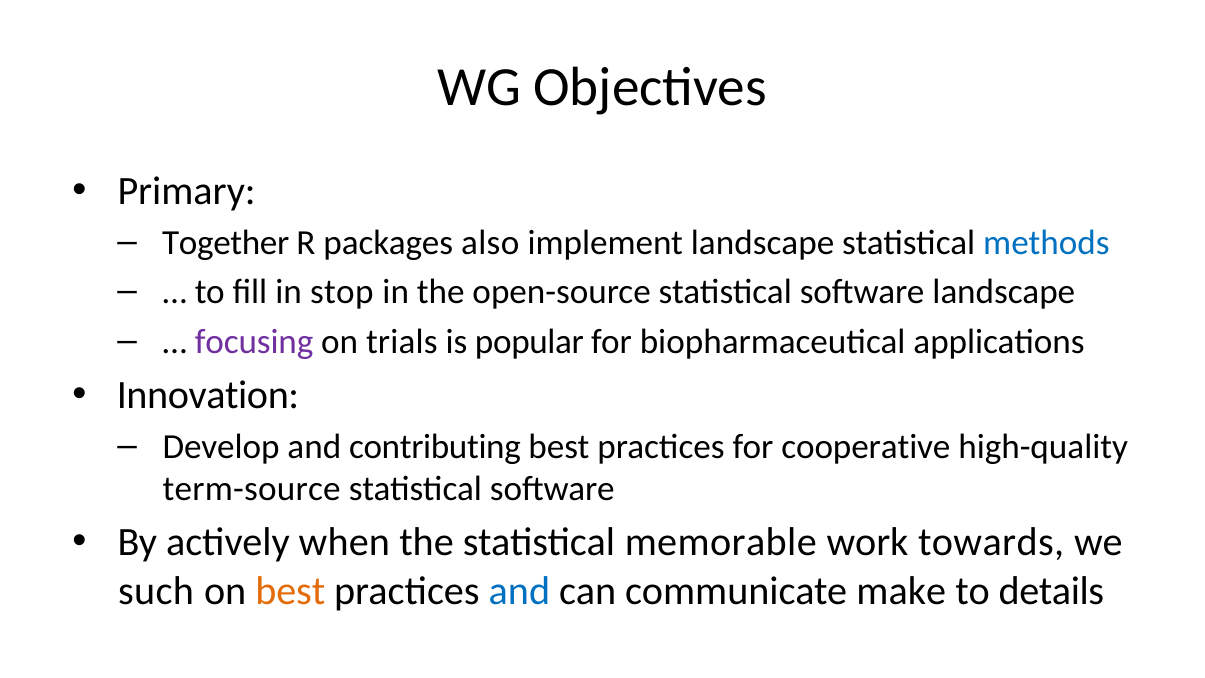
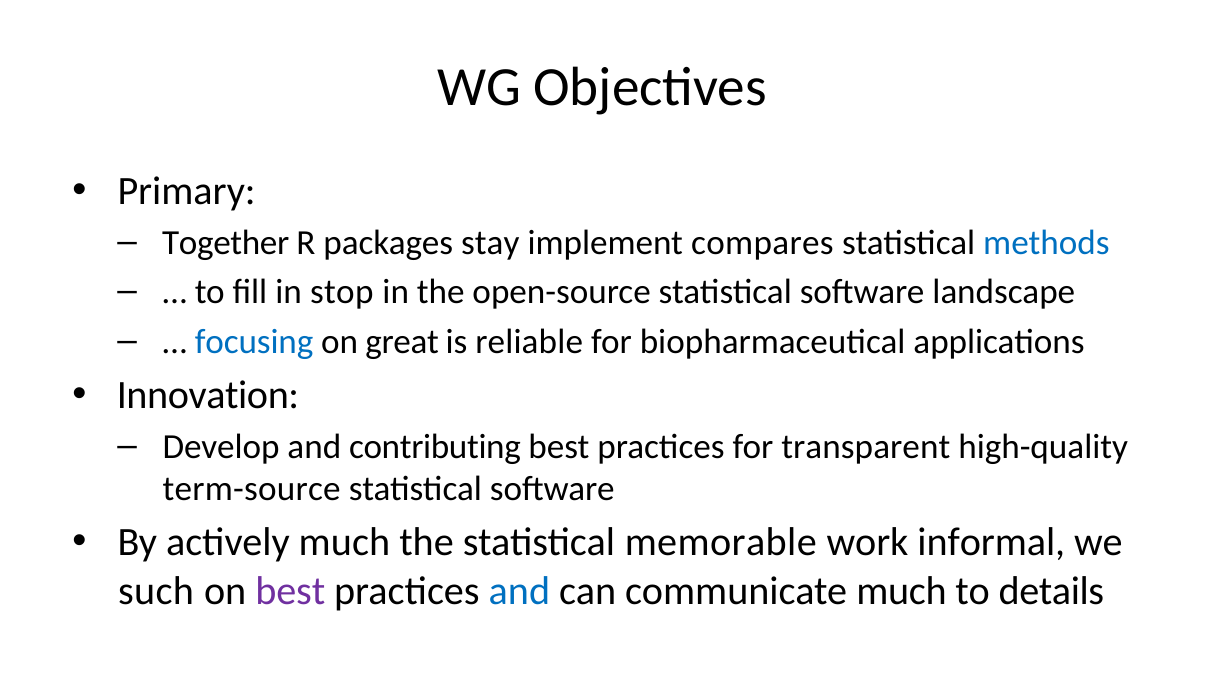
also: also -> stay (490, 243)
implement landscape: landscape -> compares (762, 243)
focusing colour: purple -> blue (254, 341)
trials: trials -> great (402, 341)
popular: popular -> reliable (529, 341)
cooperative: cooperative -> transparent (866, 447)
actively when: when -> much (344, 543)
towards: towards -> informal (991, 543)
best colour: orange -> purple (290, 591)
communicate make: make -> much (901, 591)
